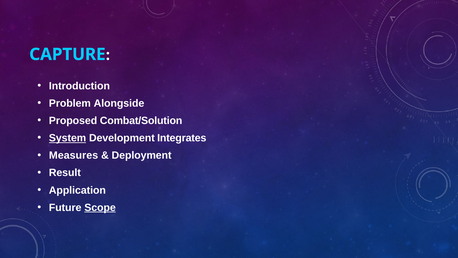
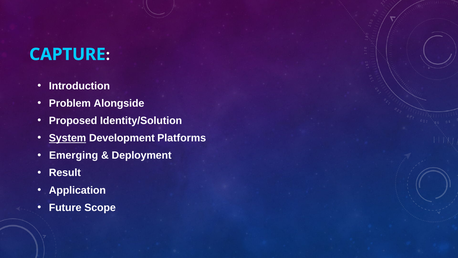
Combat/Solution: Combat/Solution -> Identity/Solution (141, 120)
Integrates: Integrates -> Platforms (182, 138)
Measures: Measures -> Emerging (74, 155)
Scope underline: present -> none (100, 207)
